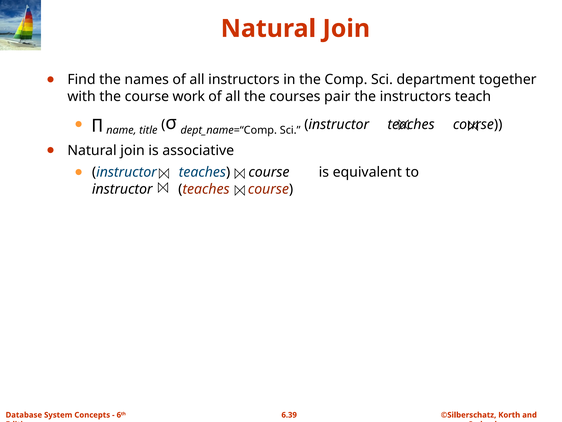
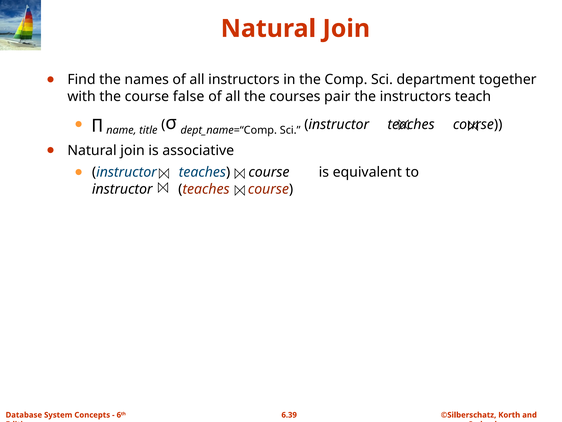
work: work -> false (189, 96)
